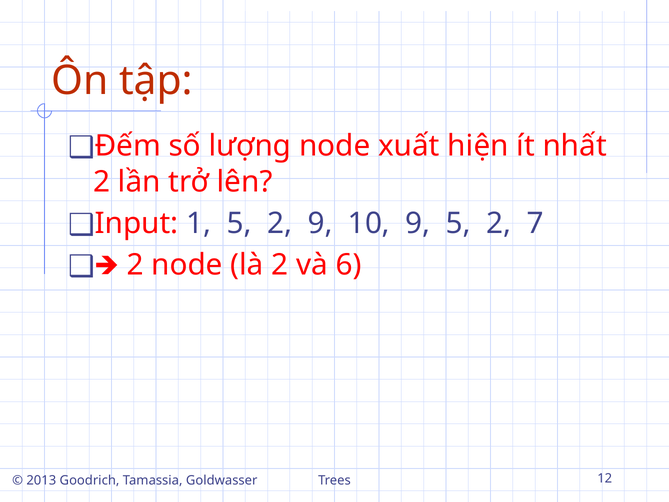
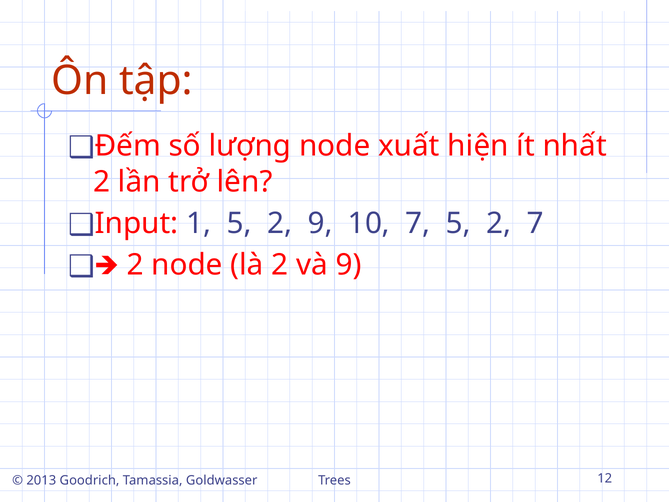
10 9: 9 -> 7 (418, 223)
và 6: 6 -> 9 (349, 265)
